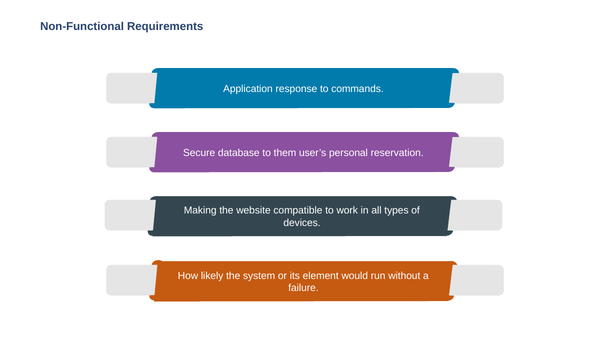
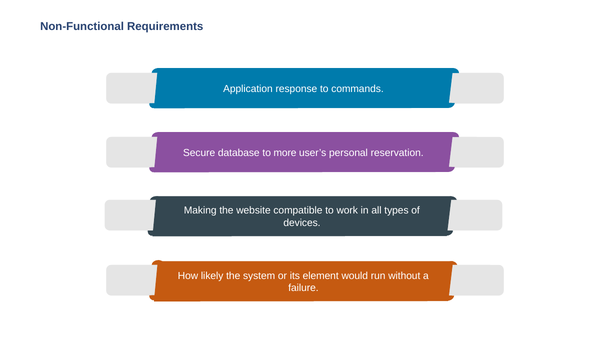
them: them -> more (285, 153)
